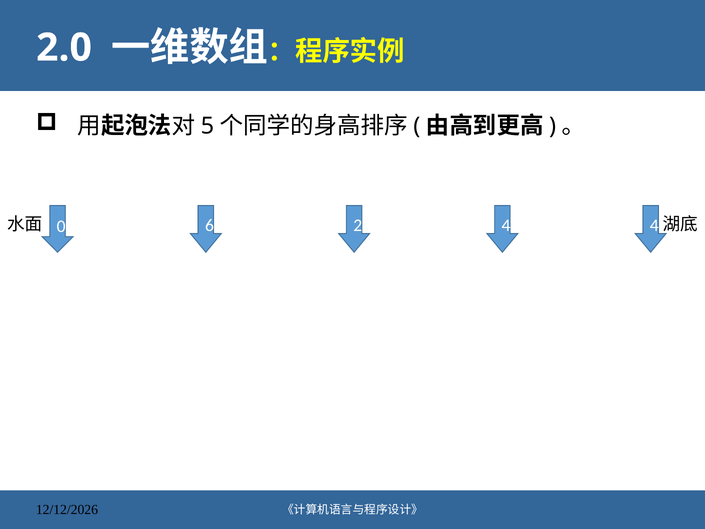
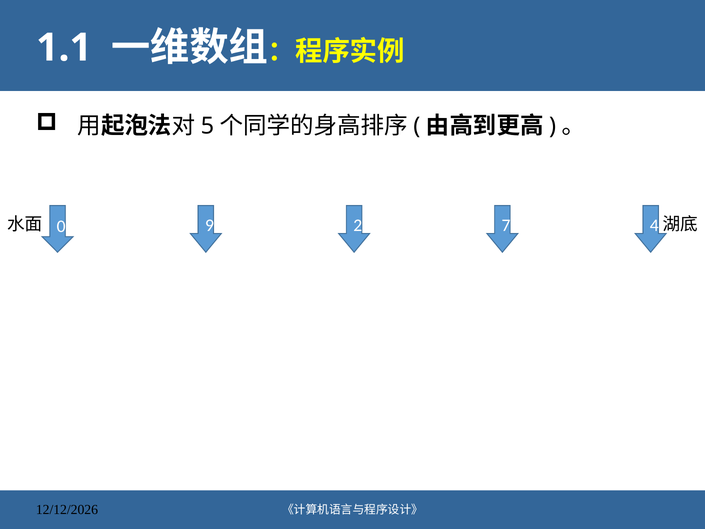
2.0: 2.0 -> 1.1 (64, 48)
6: 6 -> 9 (209, 225)
2 4: 4 -> 7 (506, 225)
